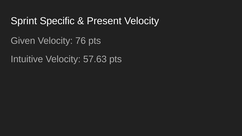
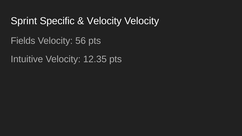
Present: Present -> Velocity (104, 21)
Given: Given -> Fields (23, 41)
76: 76 -> 56 (81, 41)
57.63: 57.63 -> 12.35 (95, 59)
